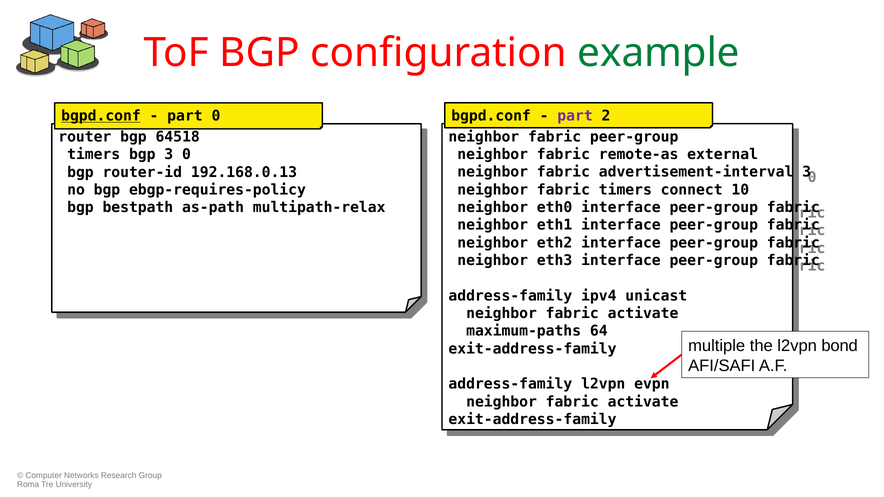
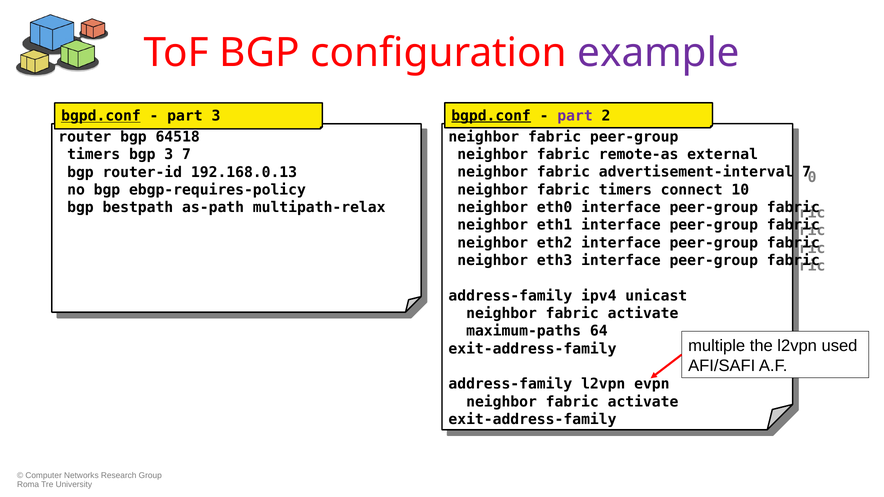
example colour: green -> purple (659, 53)
bgpd.conf underline: none -> present (491, 116)
part 0: 0 -> 3 (216, 116)
3 0: 0 -> 7 (186, 155)
3: 3 -> 7 (807, 172)
bond: bond -> used (840, 346)
